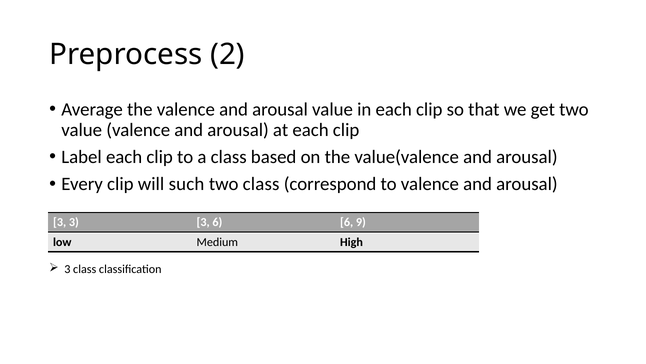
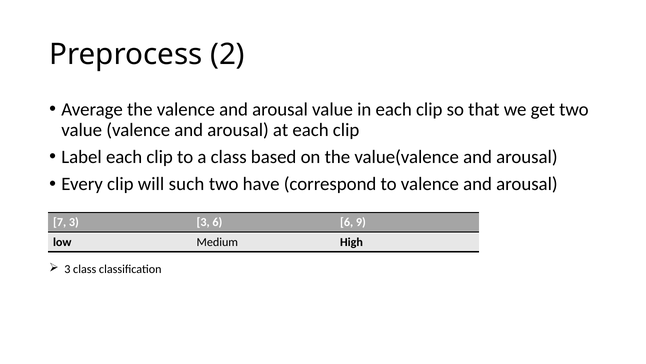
two class: class -> have (261, 184)
3: 3 -> 7 (60, 222)
